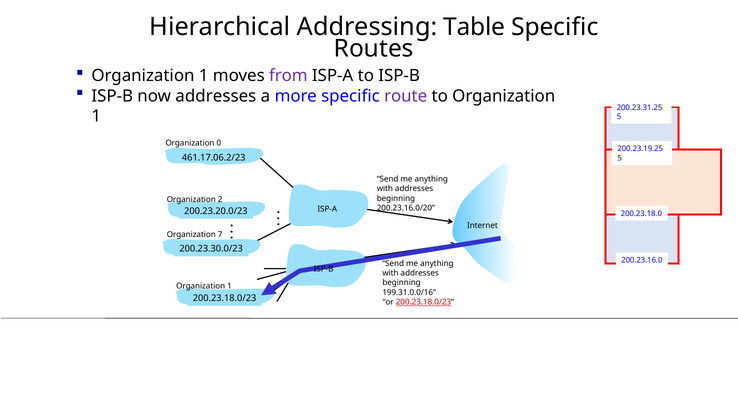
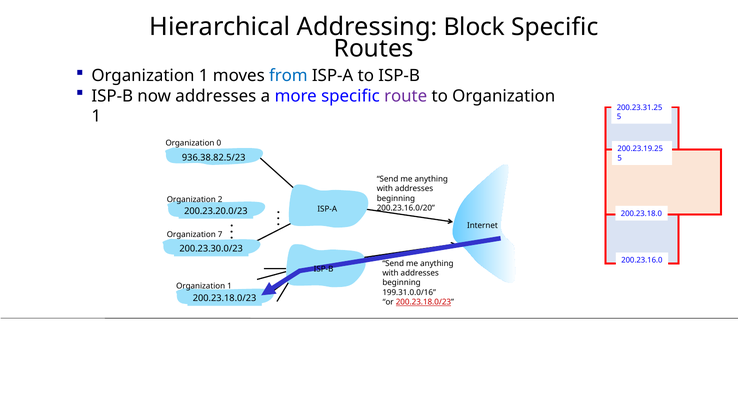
Table: Table -> Block (474, 27)
from colour: purple -> blue (288, 76)
461.17.06.2/23: 461.17.06.2/23 -> 936.38.82.5/23 (214, 158)
